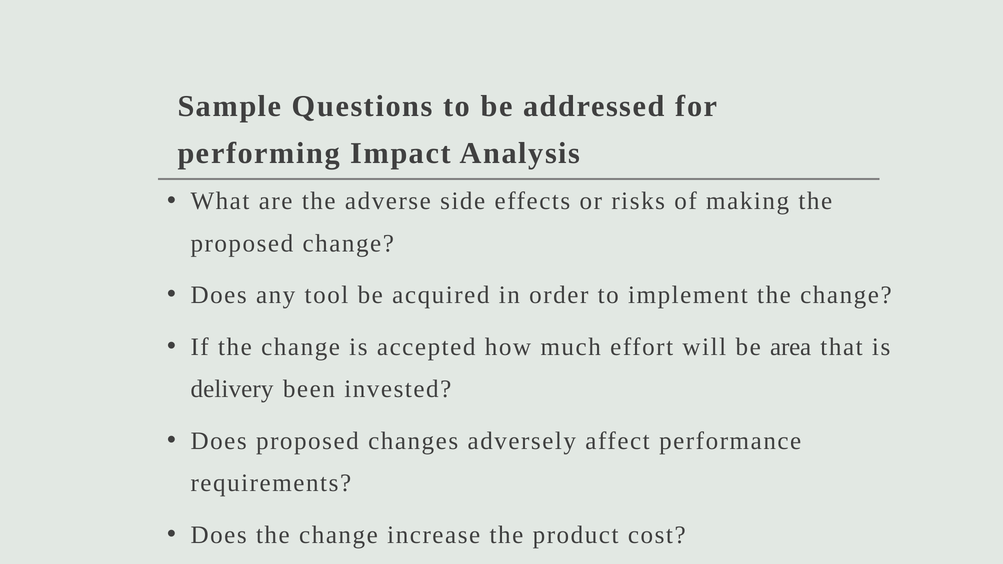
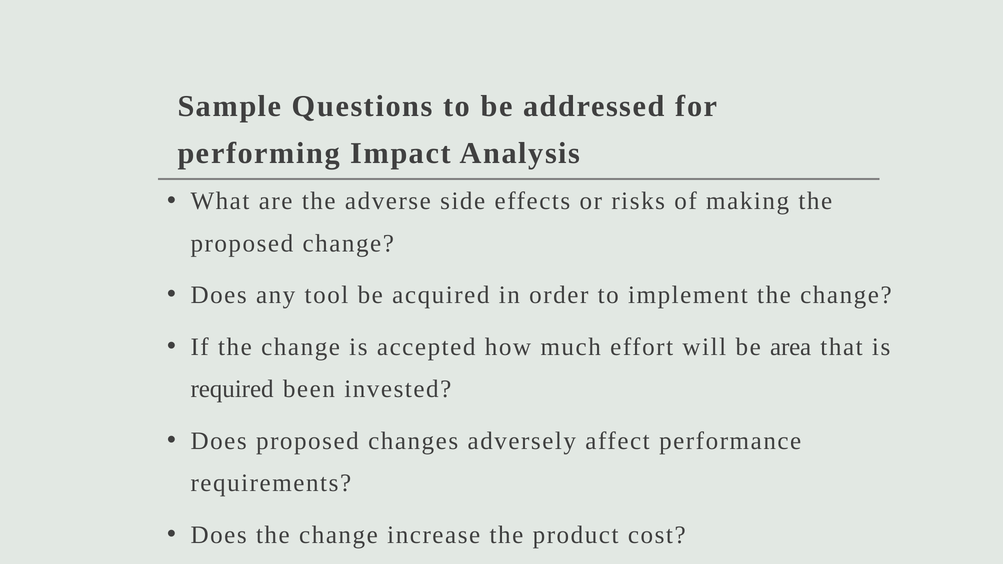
delivery: delivery -> required (232, 389)
